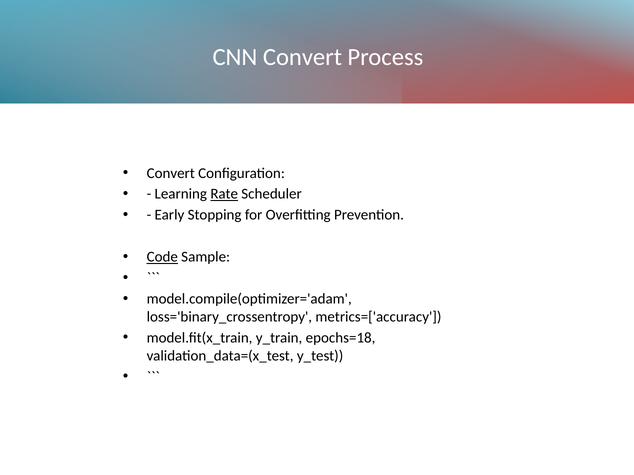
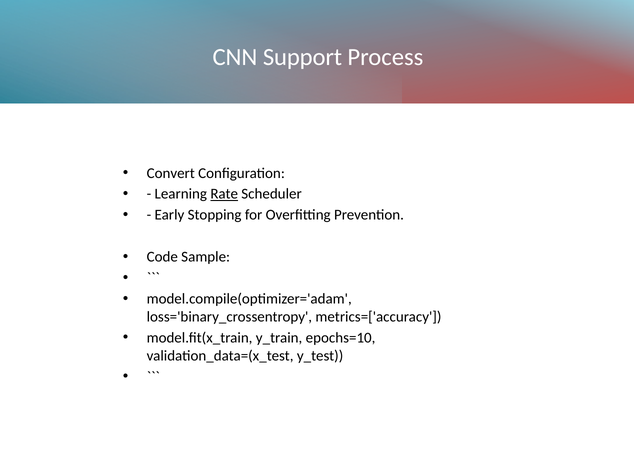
CNN Convert: Convert -> Support (302, 57)
Code underline: present -> none (162, 257)
epochs=18: epochs=18 -> epochs=10 (341, 338)
